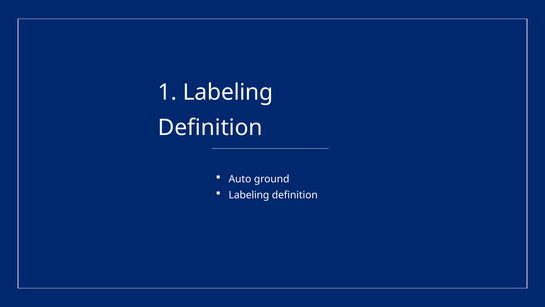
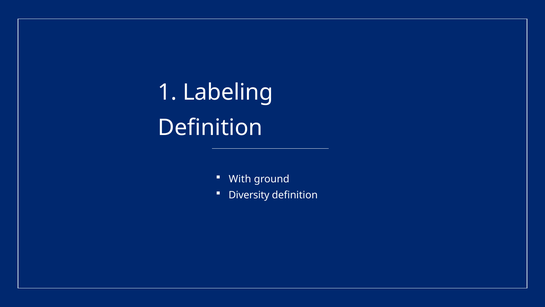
Auto: Auto -> With (240, 179)
Labeling: Labeling -> Diversity (249, 195)
